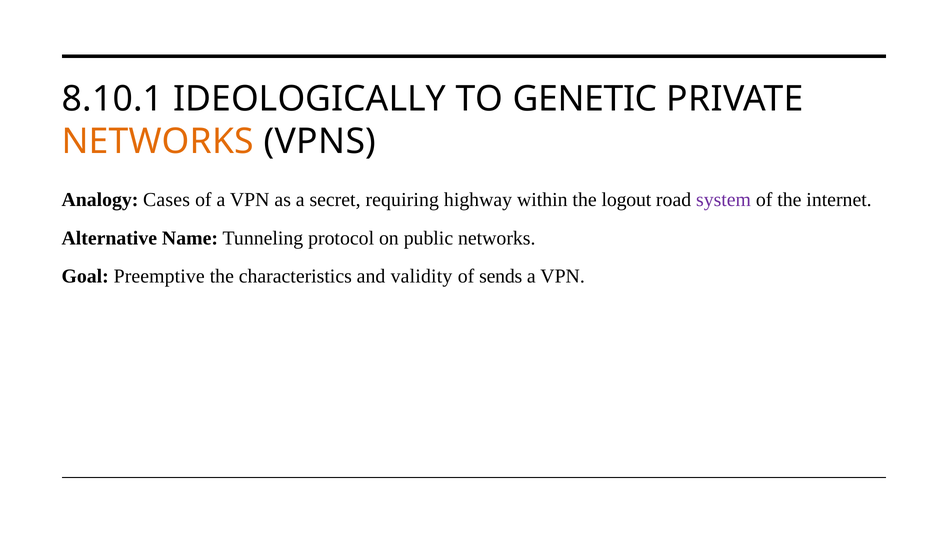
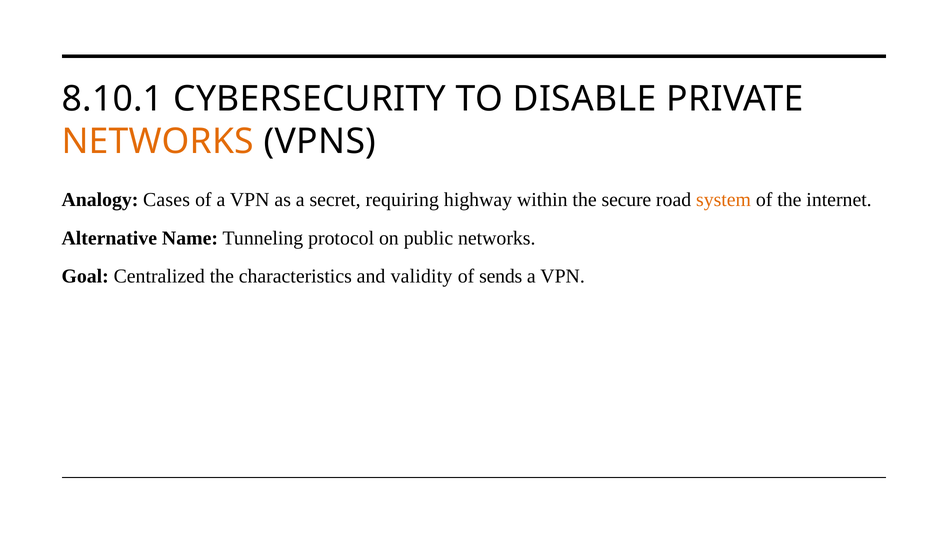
IDEOLOGICALLY: IDEOLOGICALLY -> CYBERSECURITY (310, 99)
GENETIC: GENETIC -> DISABLE (585, 99)
logout: logout -> secure (626, 200)
system colour: purple -> orange (724, 200)
Preemptive: Preemptive -> Centralized (159, 276)
